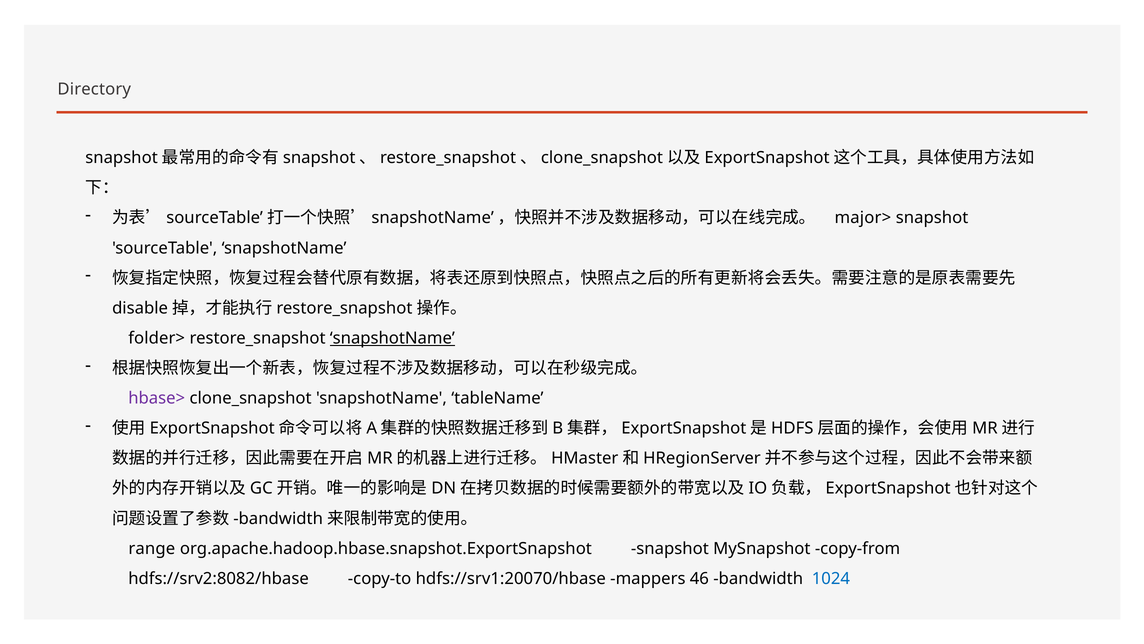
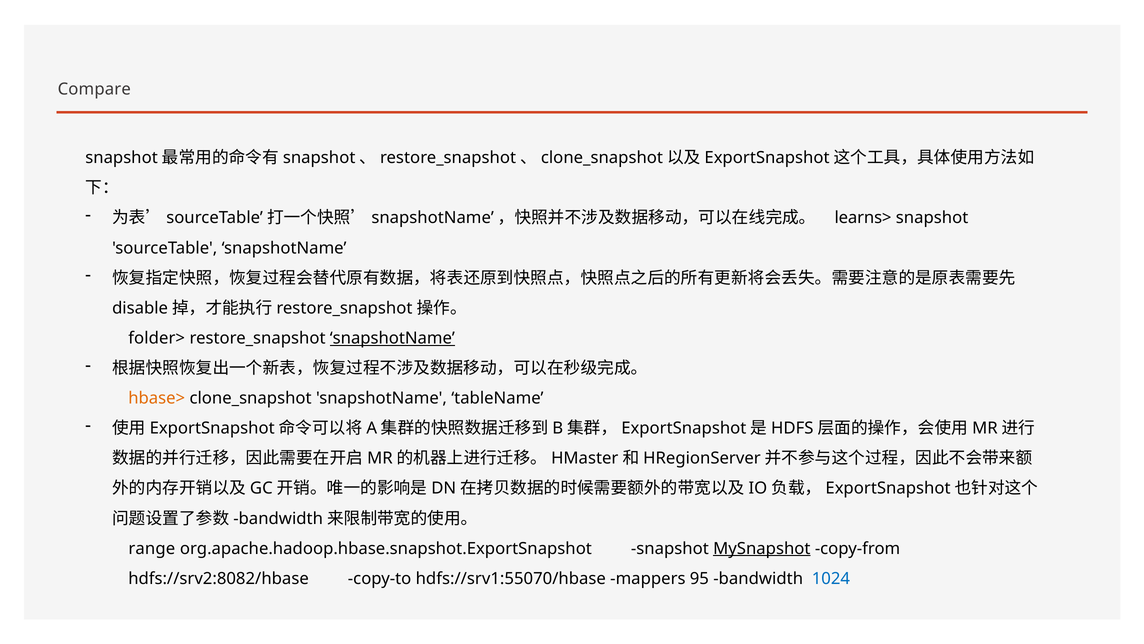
Directory: Directory -> Compare (94, 89)
major>: major> -> learns> (863, 218)
hbase> colour: purple -> orange (157, 398)
MySnapshot underline: none -> present (762, 548)
hdfs://srv1:20070/hbase: hdfs://srv1:20070/hbase -> hdfs://srv1:55070/hbase (511, 578)
46: 46 -> 95 (699, 578)
